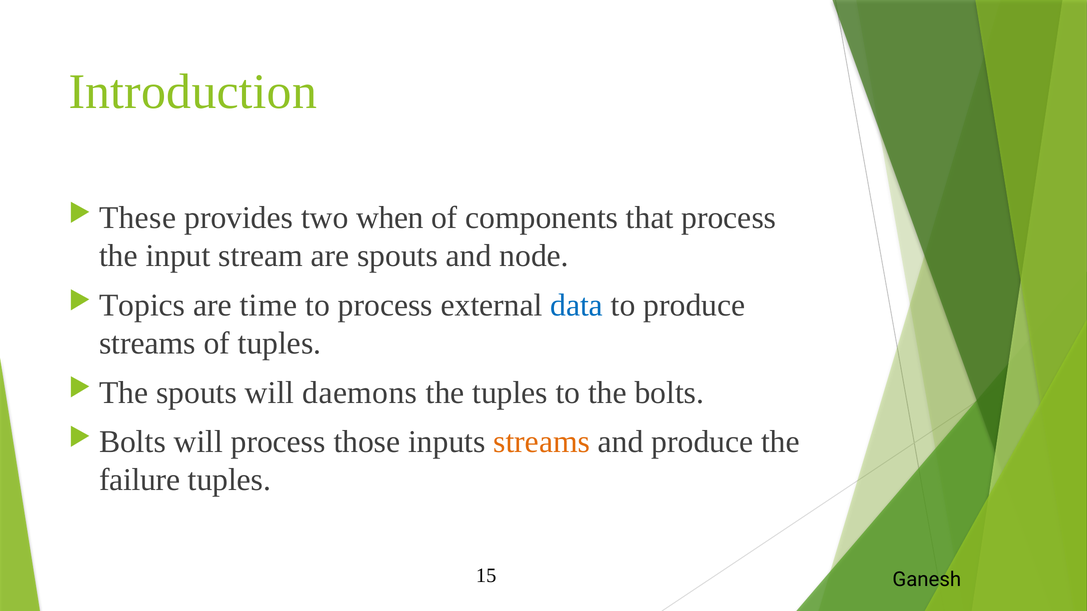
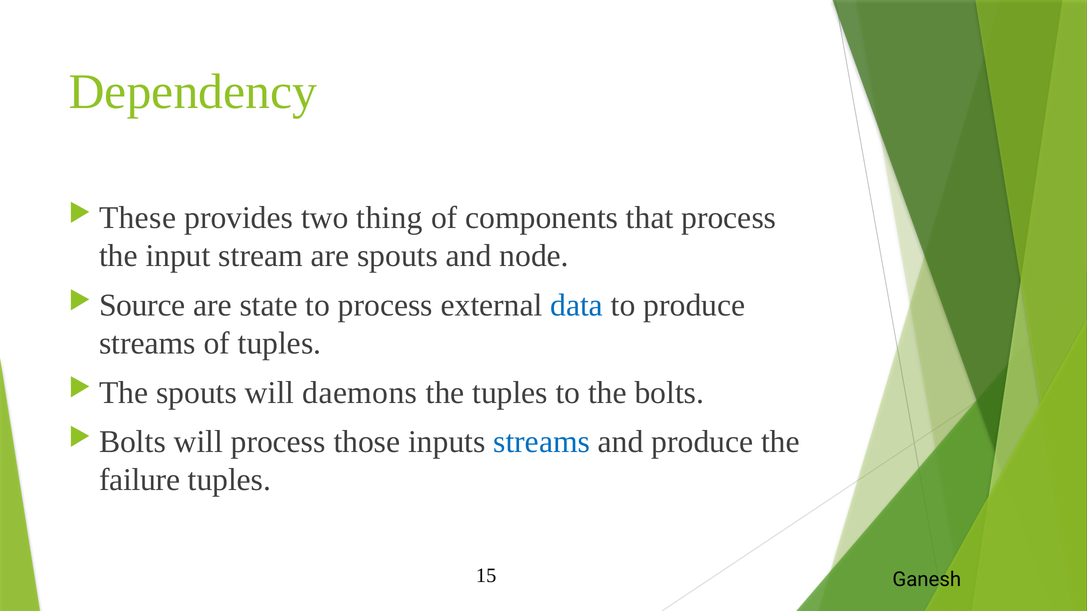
Introduction: Introduction -> Dependency (193, 92)
when: when -> thing (390, 218)
Topics: Topics -> Source (142, 305)
time: time -> state (269, 305)
streams colour: orange -> blue (542, 442)
